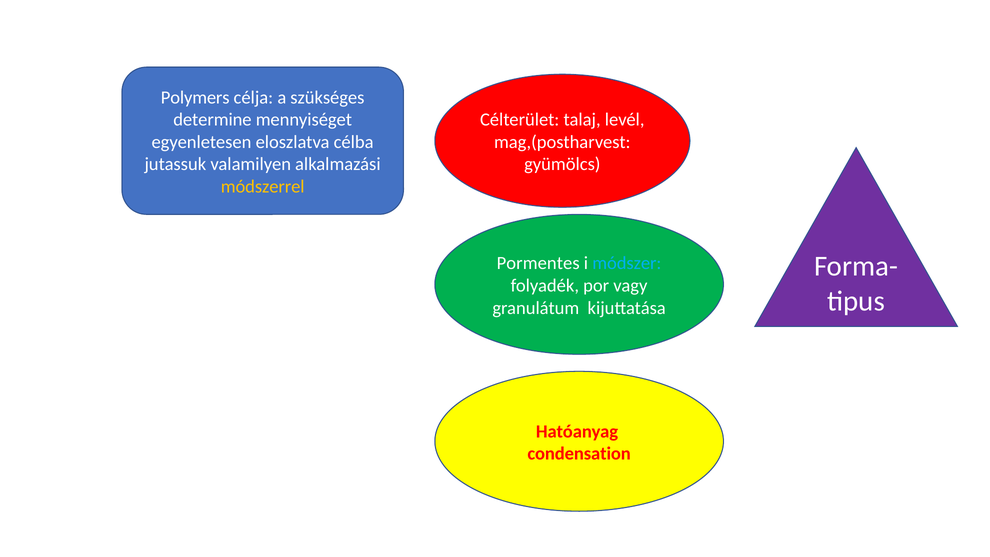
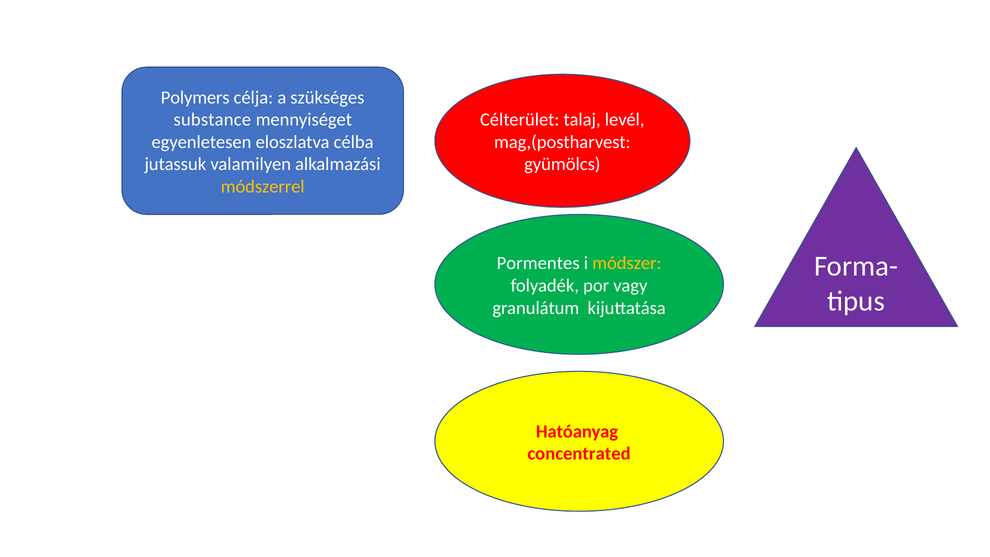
determine: determine -> substance (212, 120)
módszer colour: light blue -> yellow (627, 263)
condensation: condensation -> concentrated (579, 454)
